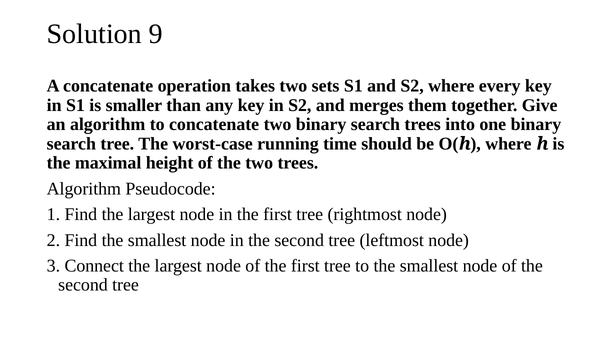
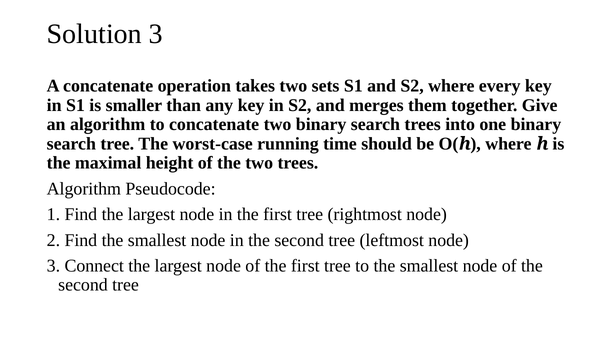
Solution 9: 9 -> 3 (156, 34)
